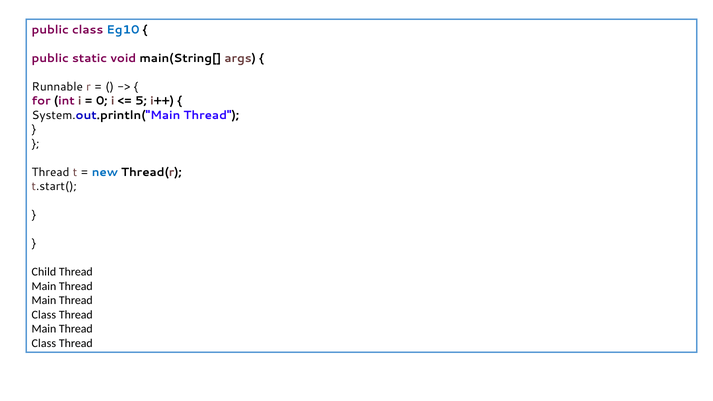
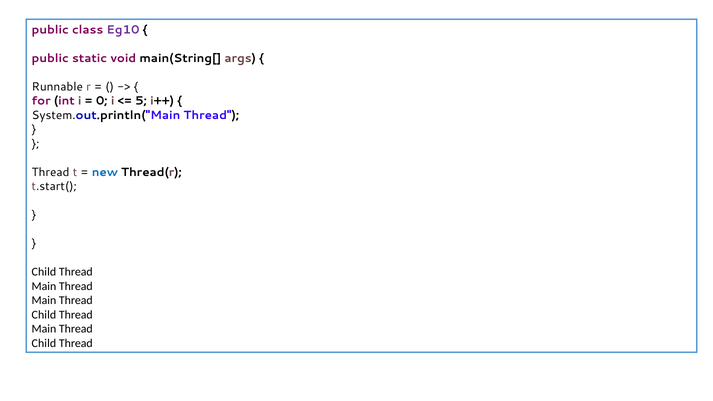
Eg10 colour: blue -> purple (123, 30)
Class: Class -> Child (44, 315)
Class: Class -> Child (44, 343)
